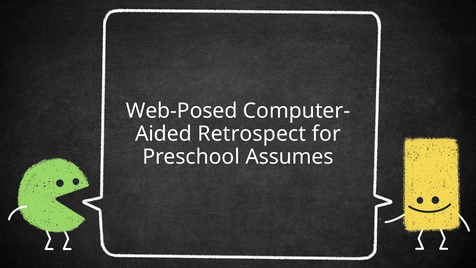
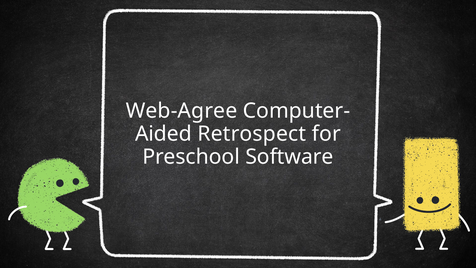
Web-Posed: Web-Posed -> Web-Agree (182, 111)
Assumes: Assumes -> Software (289, 157)
